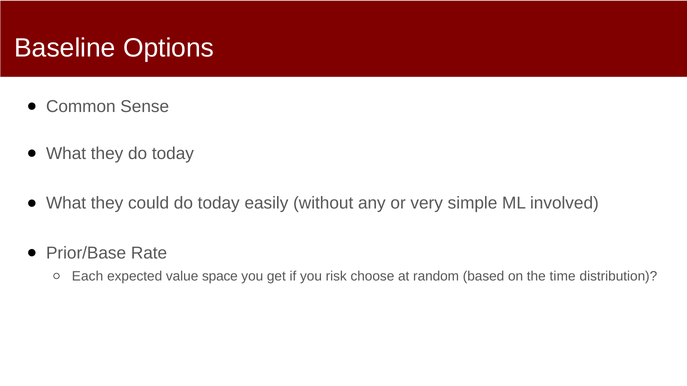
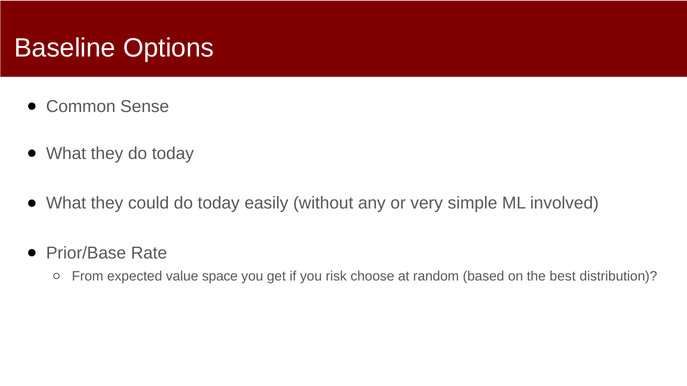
Each: Each -> From (88, 277)
time: time -> best (563, 277)
